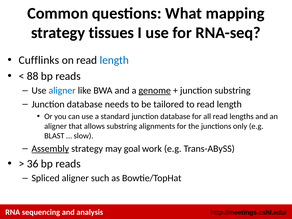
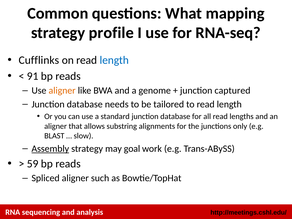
tissues: tissues -> profile (111, 33)
88: 88 -> 91 (33, 76)
aligner colour: blue -> orange (62, 91)
genome underline: present -> none (155, 91)
junction substring: substring -> captured (232, 91)
36: 36 -> 59 (33, 164)
